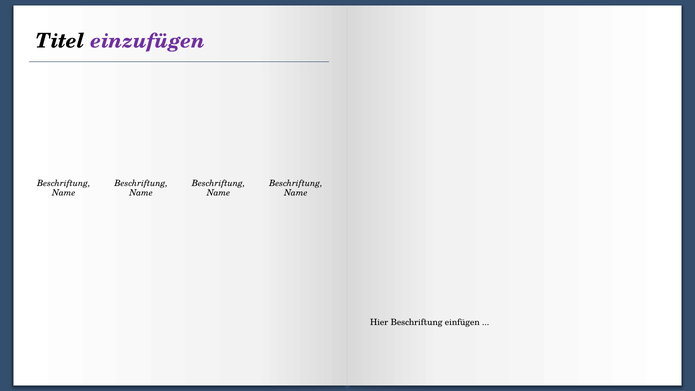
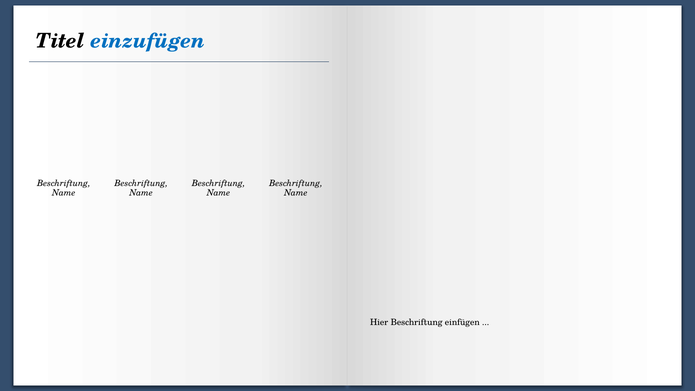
einzufügen colour: purple -> blue (148, 41)
